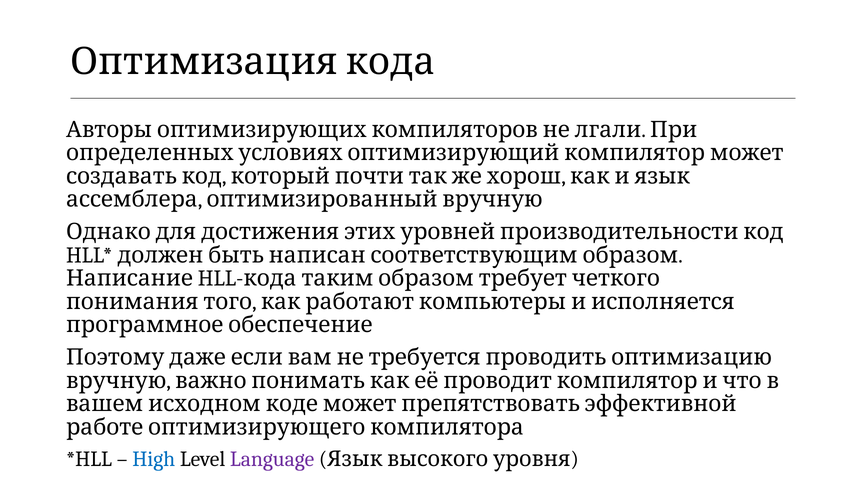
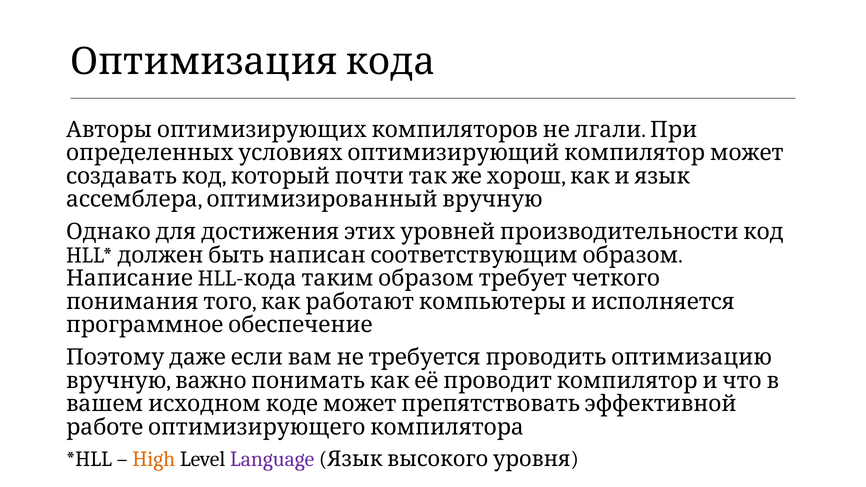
High colour: blue -> orange (154, 459)
